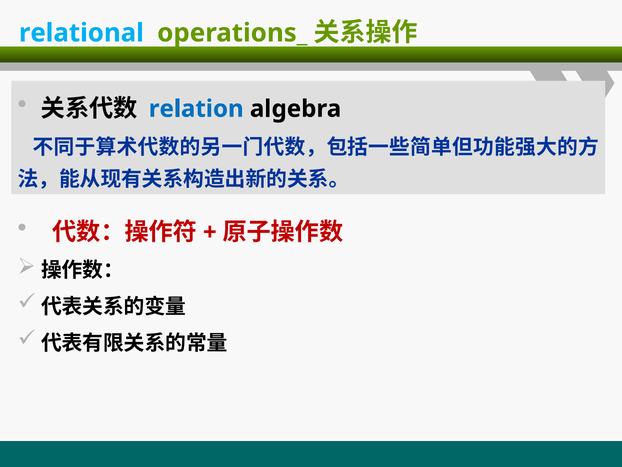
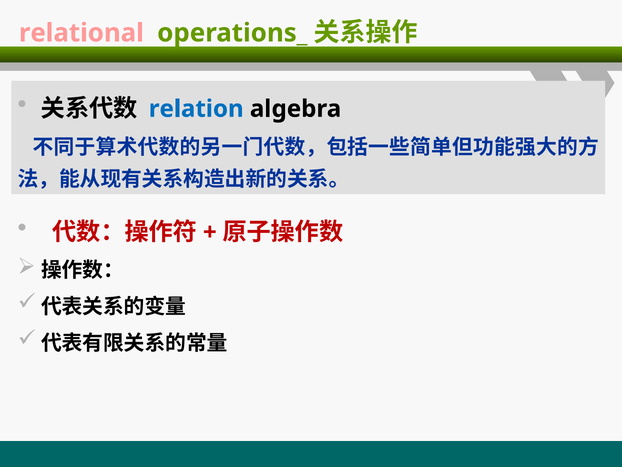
relational colour: light blue -> pink (81, 33)
